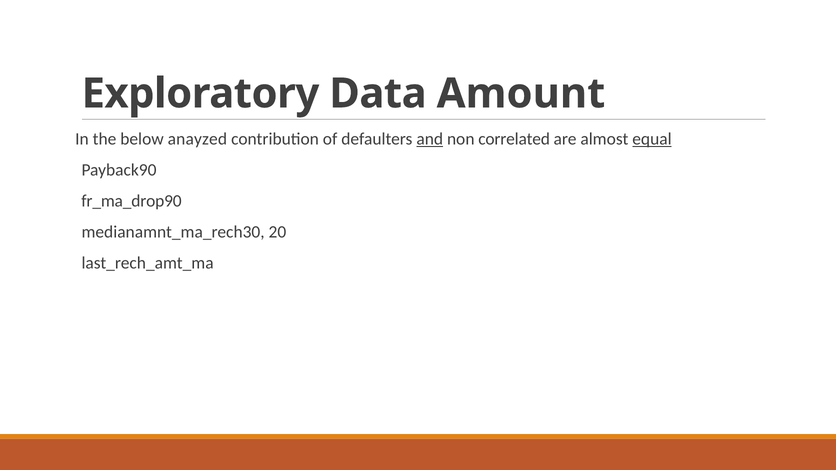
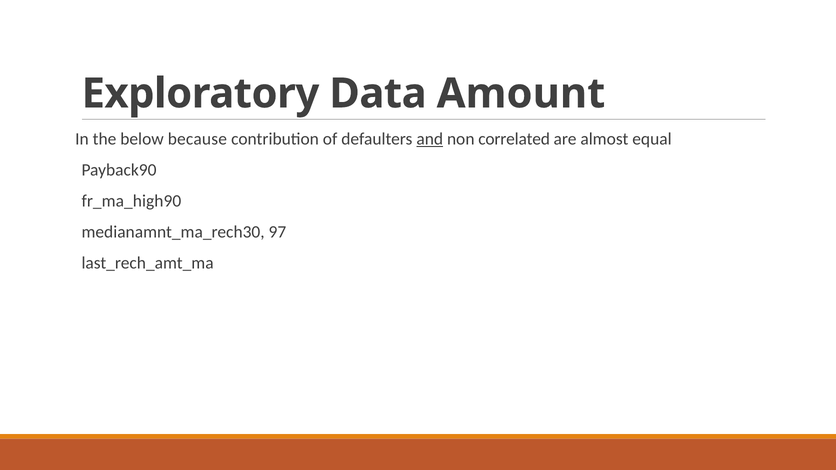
anayzed: anayzed -> because (197, 139)
equal underline: present -> none (652, 139)
fr_ma_drop90: fr_ma_drop90 -> fr_ma_high90 (131, 201)
20: 20 -> 97 (277, 232)
